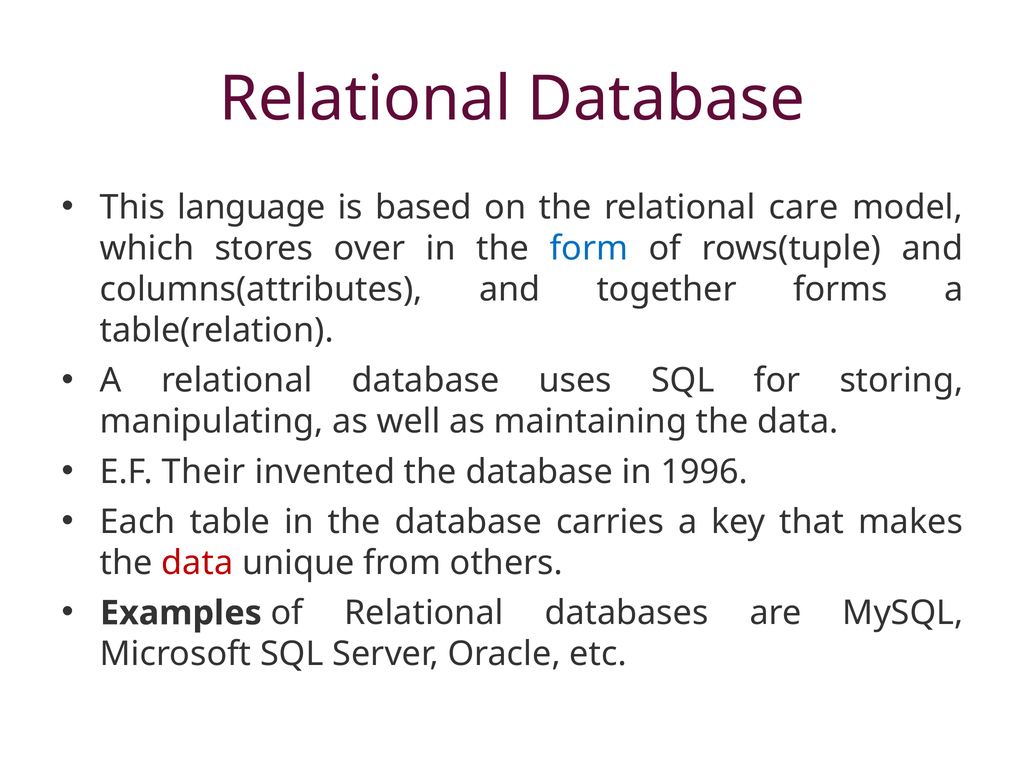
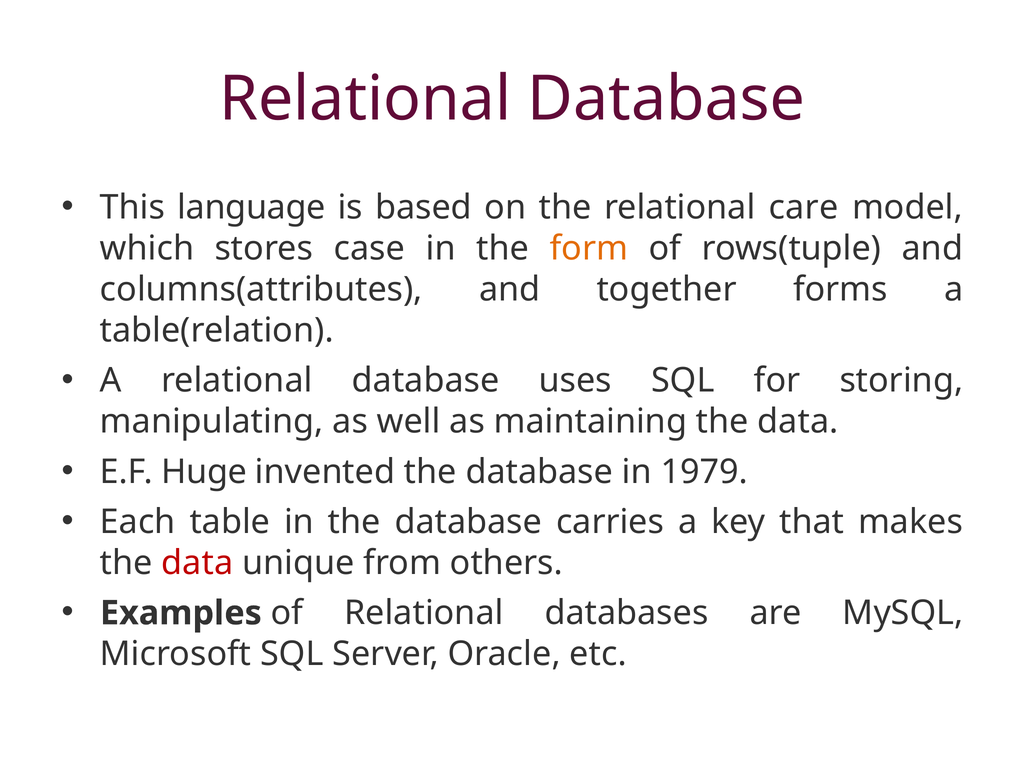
over: over -> case (369, 248)
form colour: blue -> orange (589, 248)
Their: Their -> Huge (204, 472)
1996: 1996 -> 1979 (704, 472)
